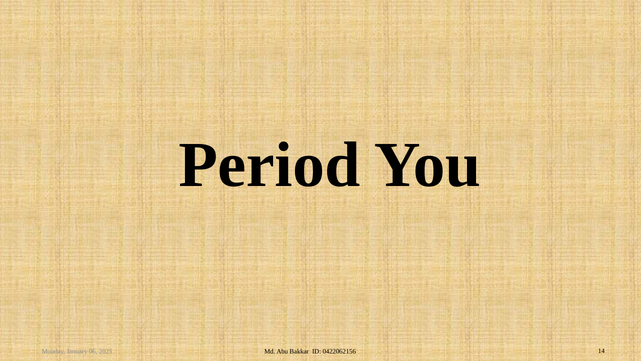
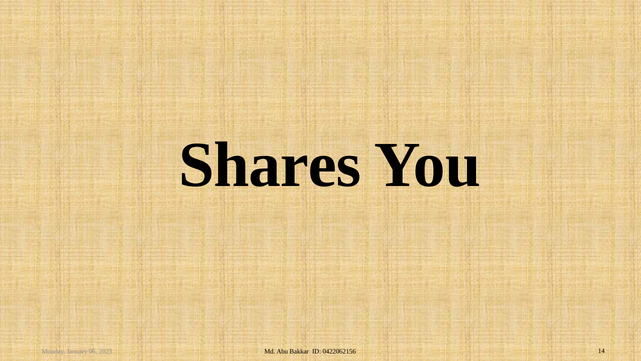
Period: Period -> Shares (270, 165)
